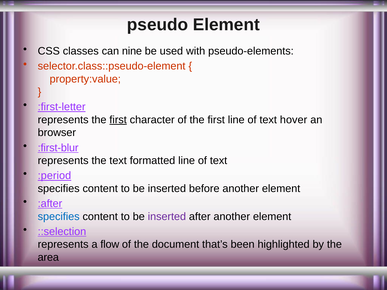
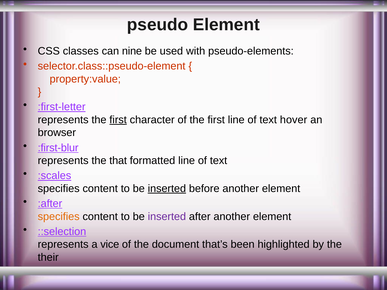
the text: text -> that (118, 161)
:period: :period -> :scales (54, 176)
inserted underline: none -> present (167, 189)
specifies colour: blue -> orange (59, 217)
flow: flow -> vice (110, 245)
area: area -> their (48, 258)
